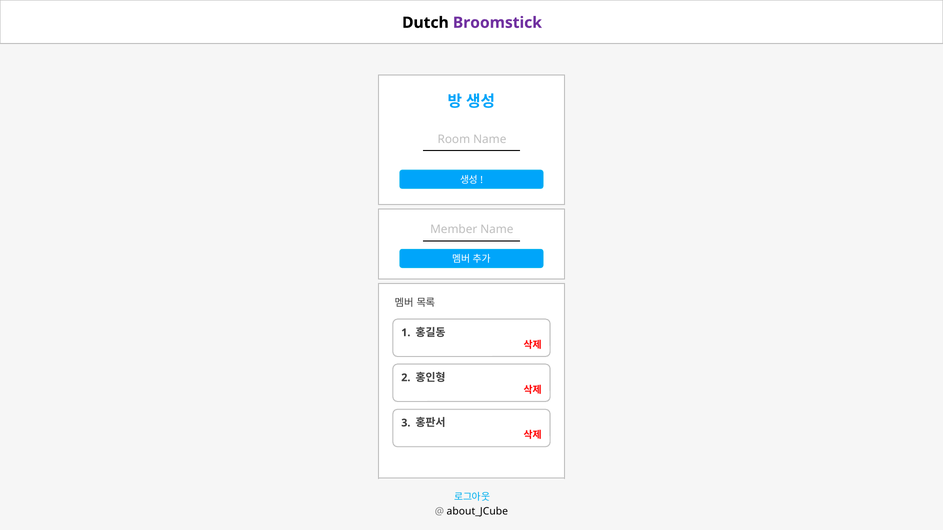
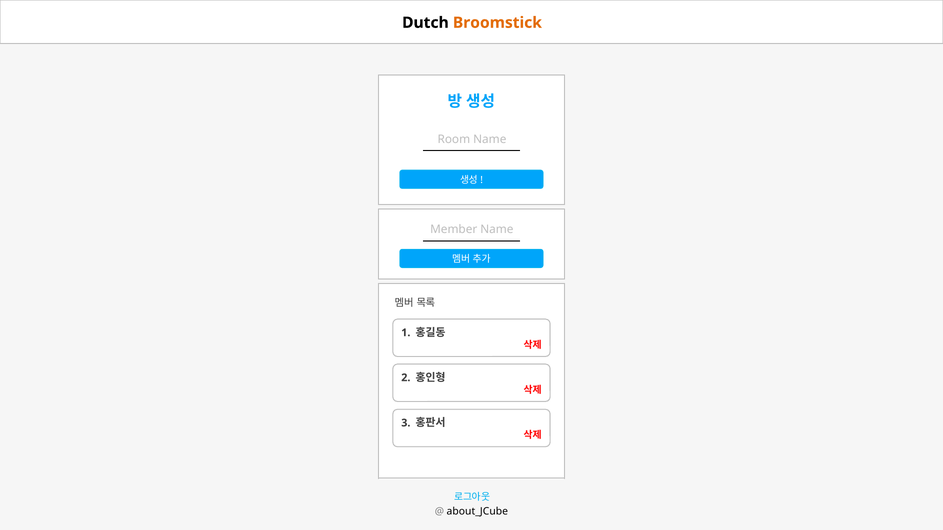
Broomstick colour: purple -> orange (497, 23)
